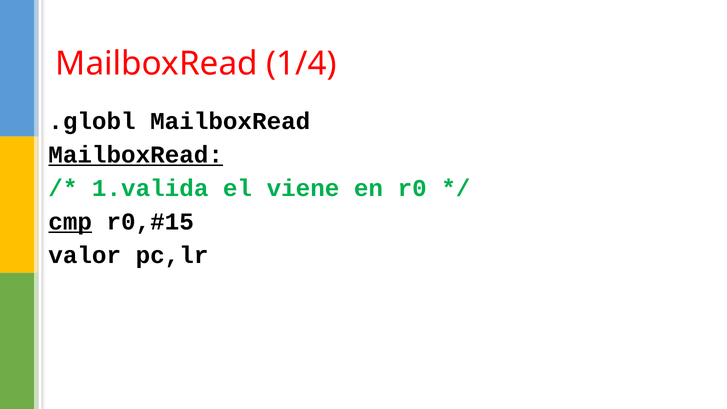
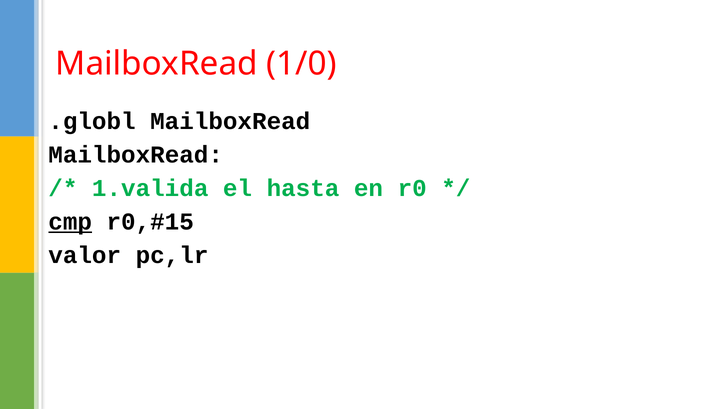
1/4: 1/4 -> 1/0 (302, 64)
MailboxRead underline: present -> none (136, 155)
viene: viene -> hasta (303, 188)
